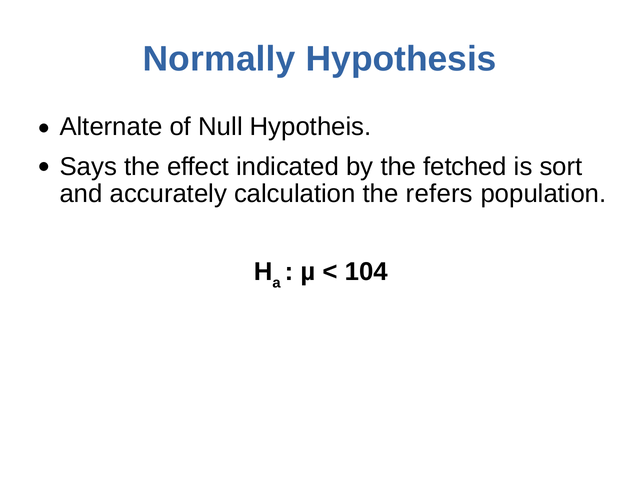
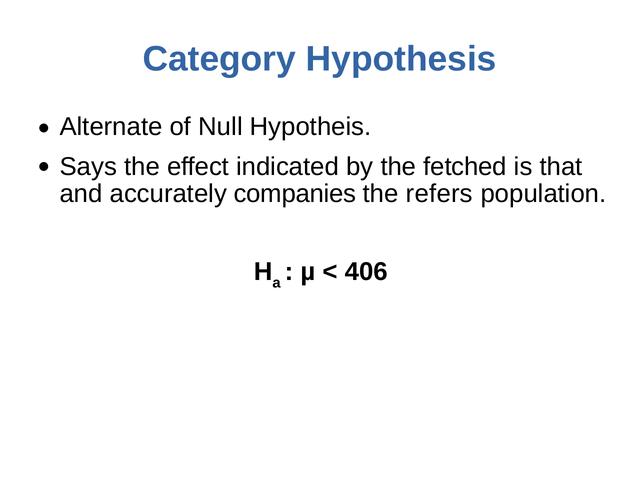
Normally: Normally -> Category (219, 59)
sort: sort -> that (561, 167)
calculation: calculation -> companies (295, 194)
104: 104 -> 406 (366, 272)
